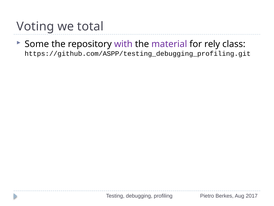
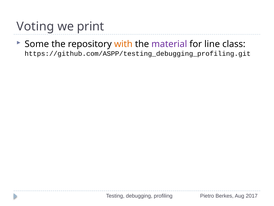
total: total -> print (90, 26)
with colour: purple -> orange (123, 44)
rely: rely -> line (212, 44)
